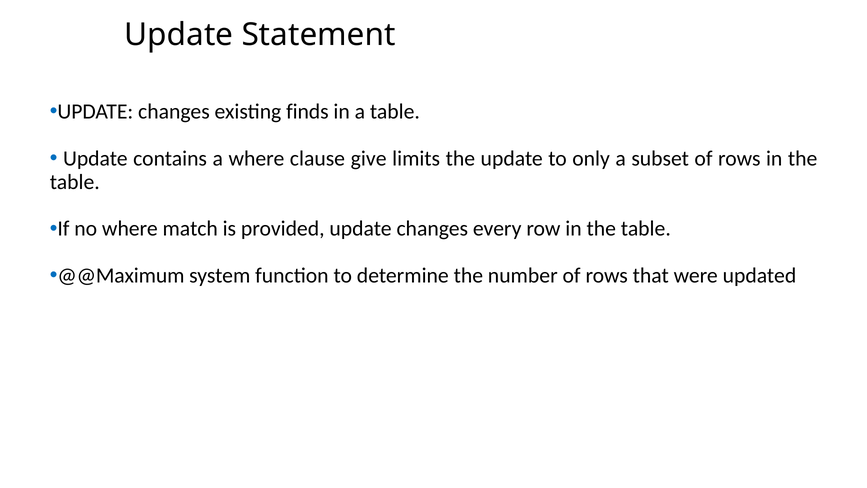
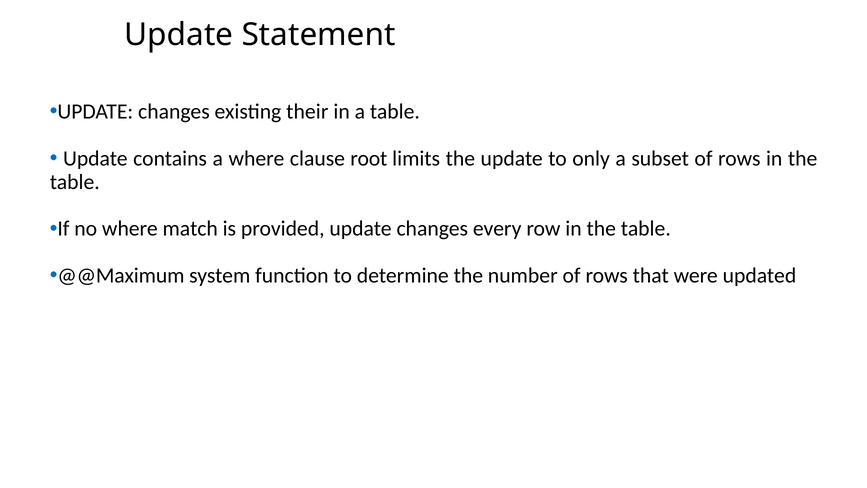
finds: finds -> their (307, 112)
give: give -> root (369, 158)
